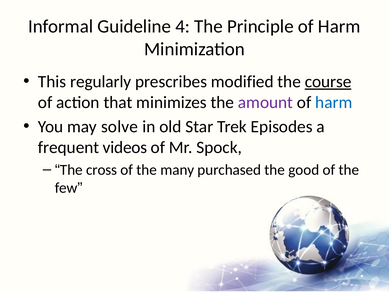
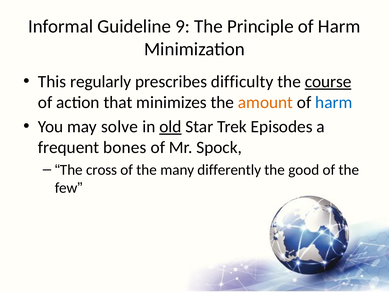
4: 4 -> 9 (183, 26)
modified: modified -> difficulty (242, 82)
amount colour: purple -> orange (265, 102)
old underline: none -> present (170, 127)
videos: videos -> bones (125, 147)
purchased: purchased -> differently (229, 170)
